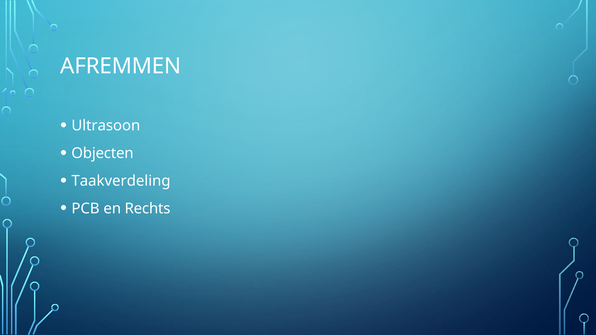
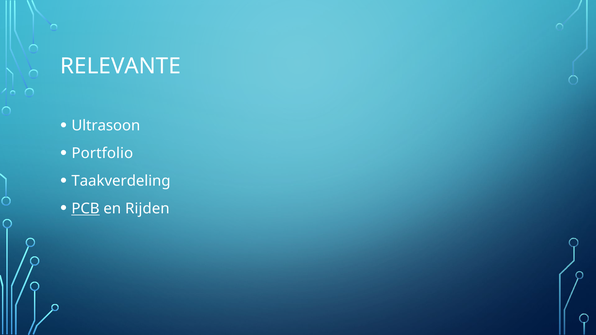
AFREMMEN: AFREMMEN -> RELEVANTE (121, 66)
Objecten: Objecten -> Portfolio (102, 153)
PCB underline: none -> present (86, 209)
Rechts: Rechts -> Rijden (147, 209)
